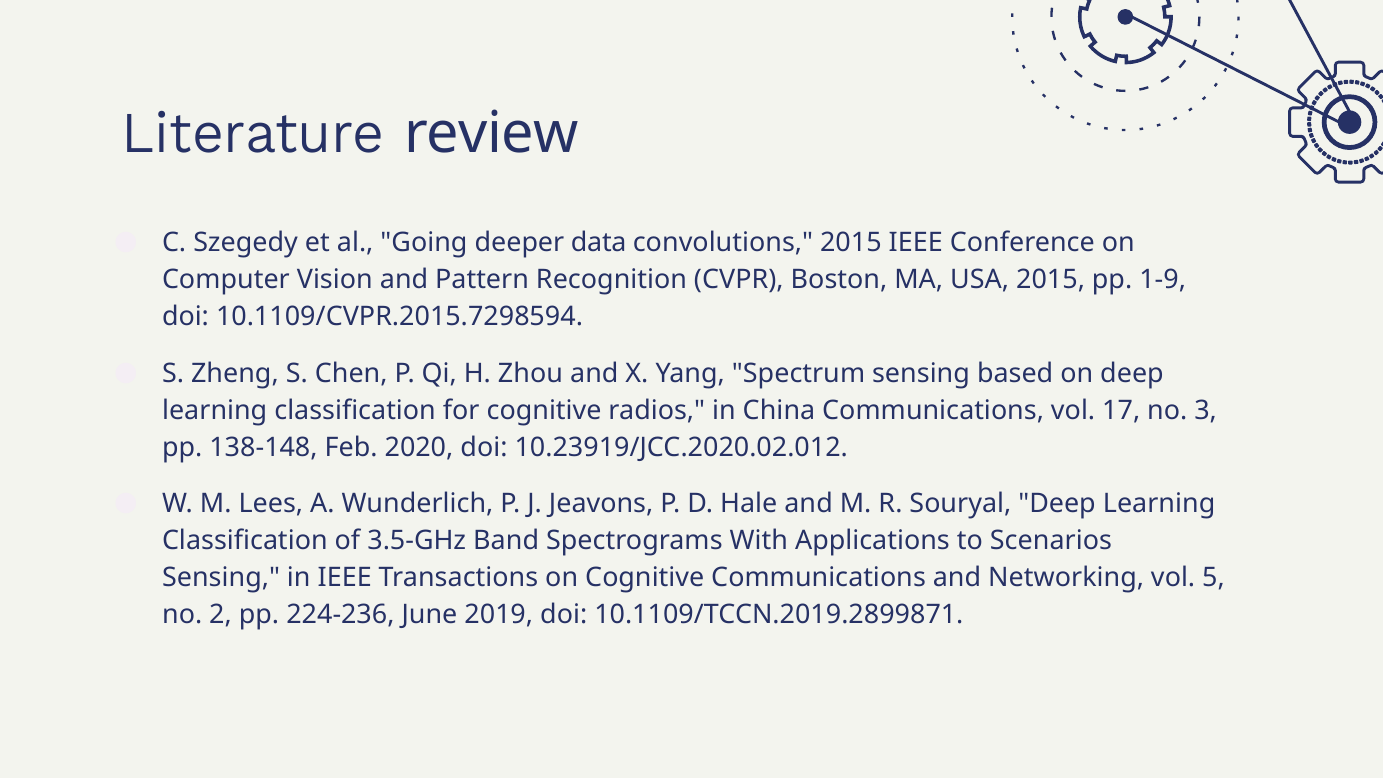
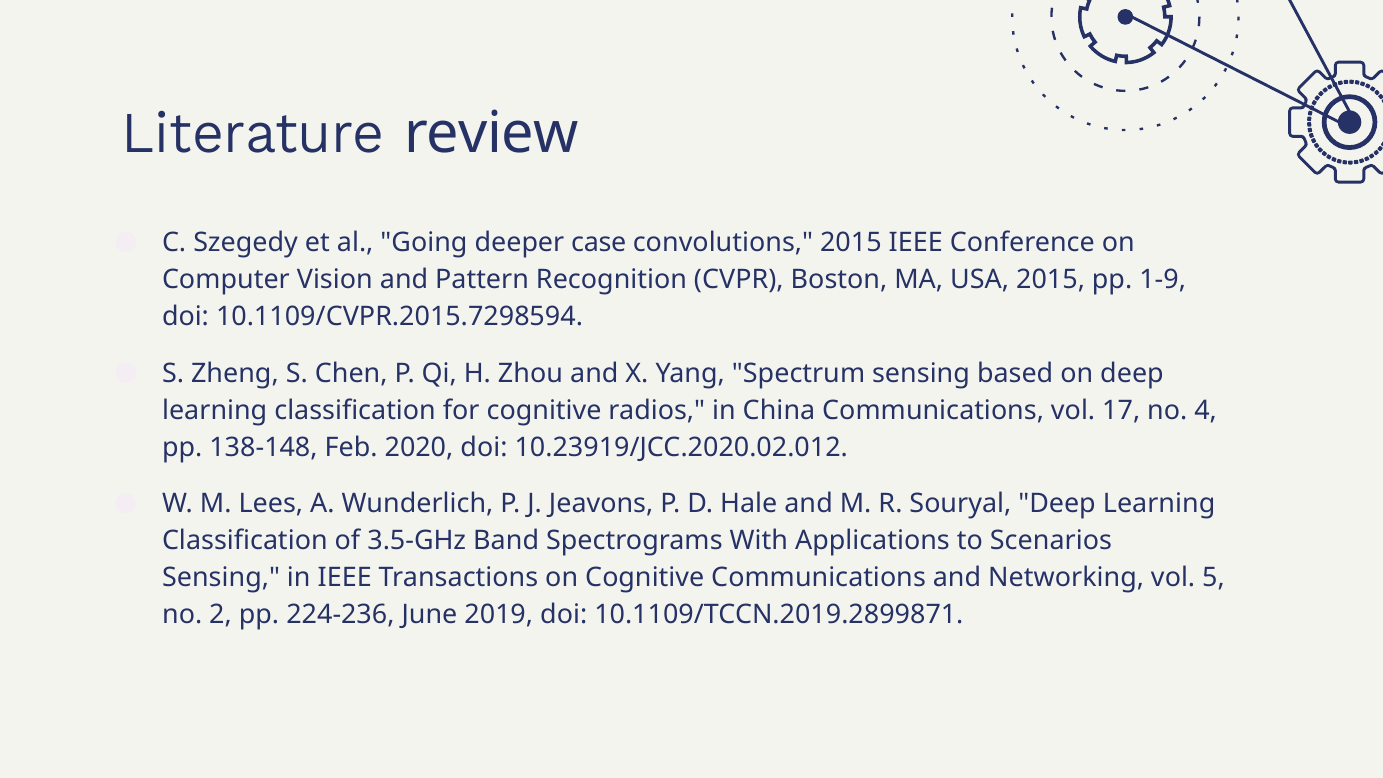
data: data -> case (599, 243)
3: 3 -> 4 (1206, 410)
